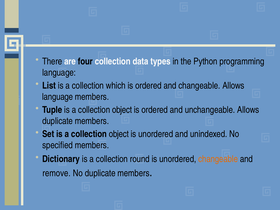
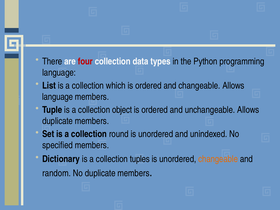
four colour: black -> red (85, 61)
object: object -> round (119, 134)
round: round -> tuples (140, 159)
remove: remove -> random (57, 173)
